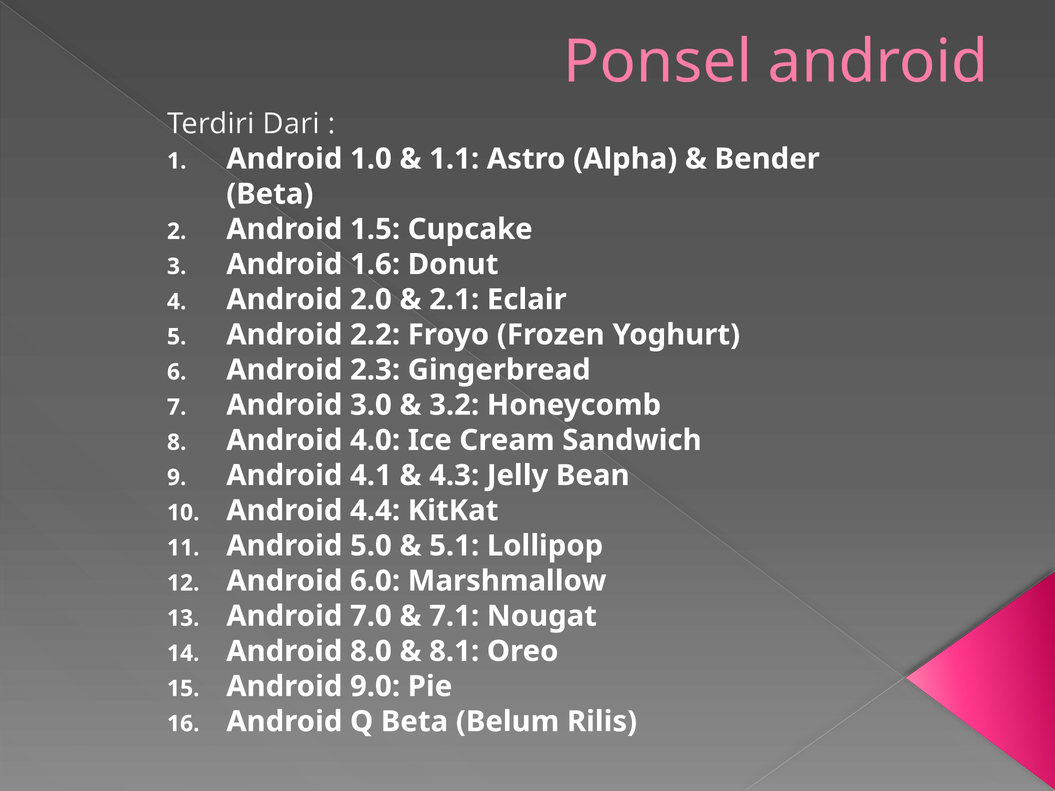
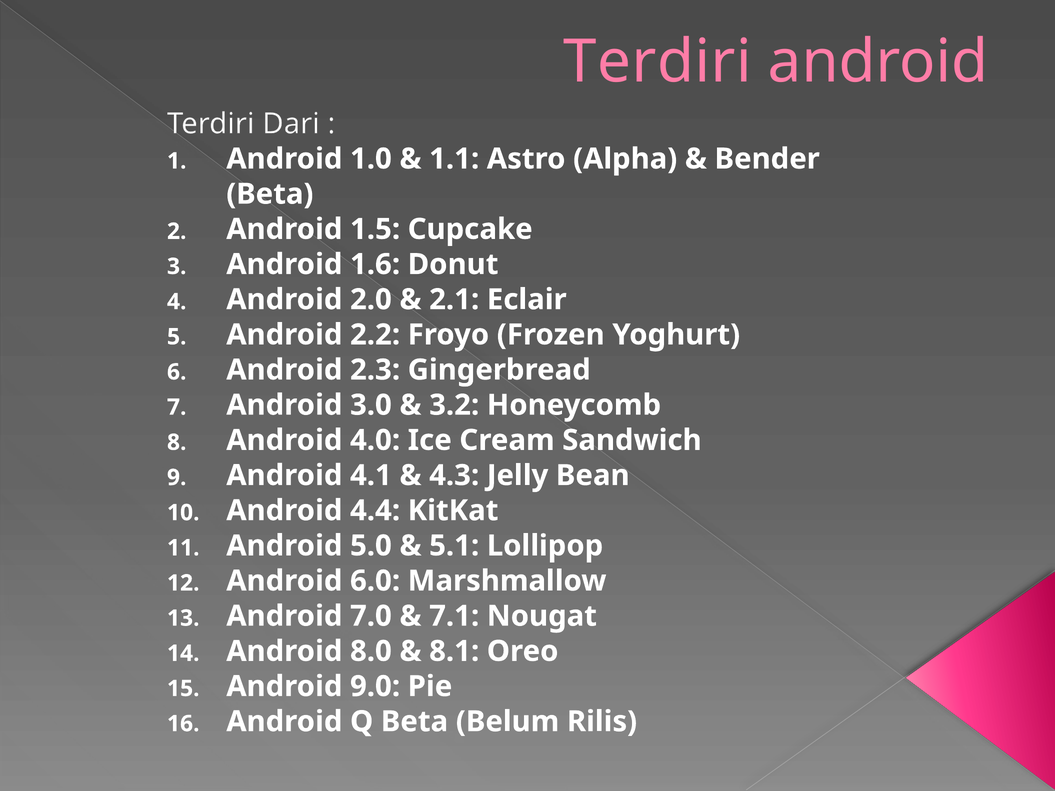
Ponsel: Ponsel -> Terdiri (658, 62)
